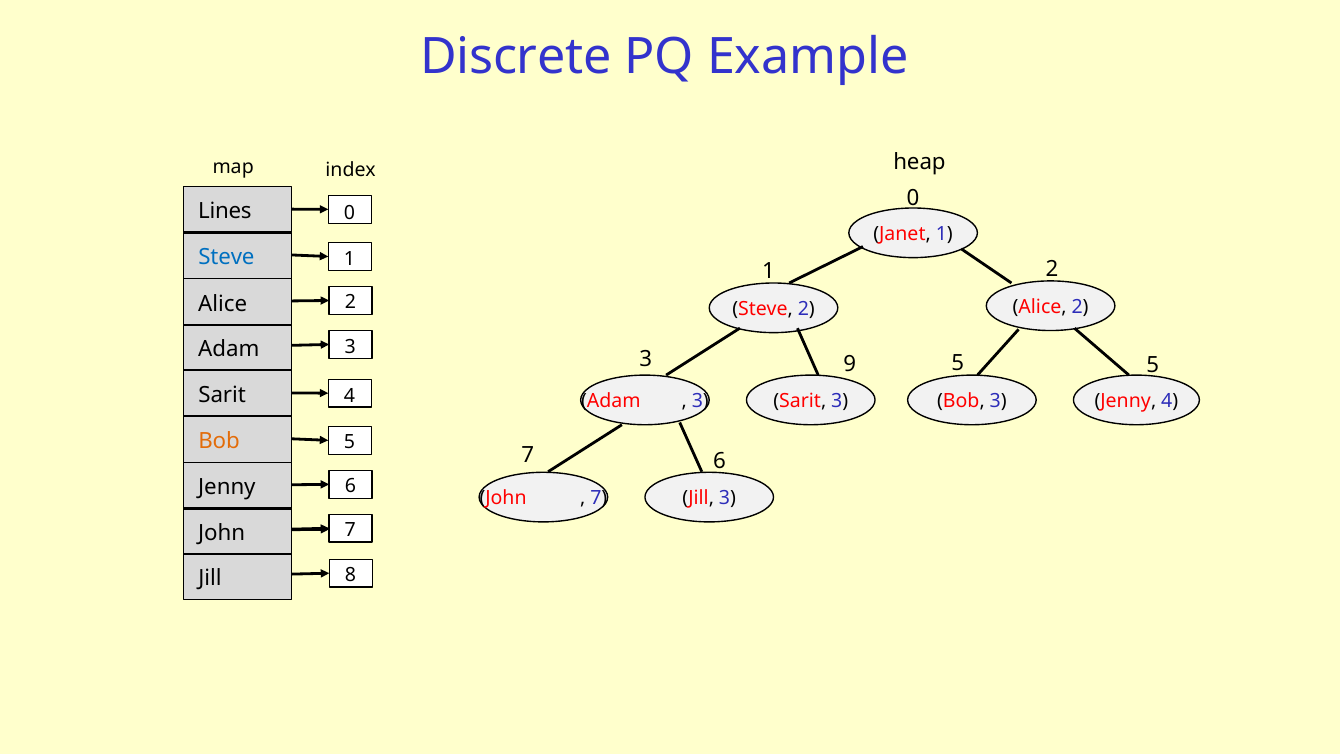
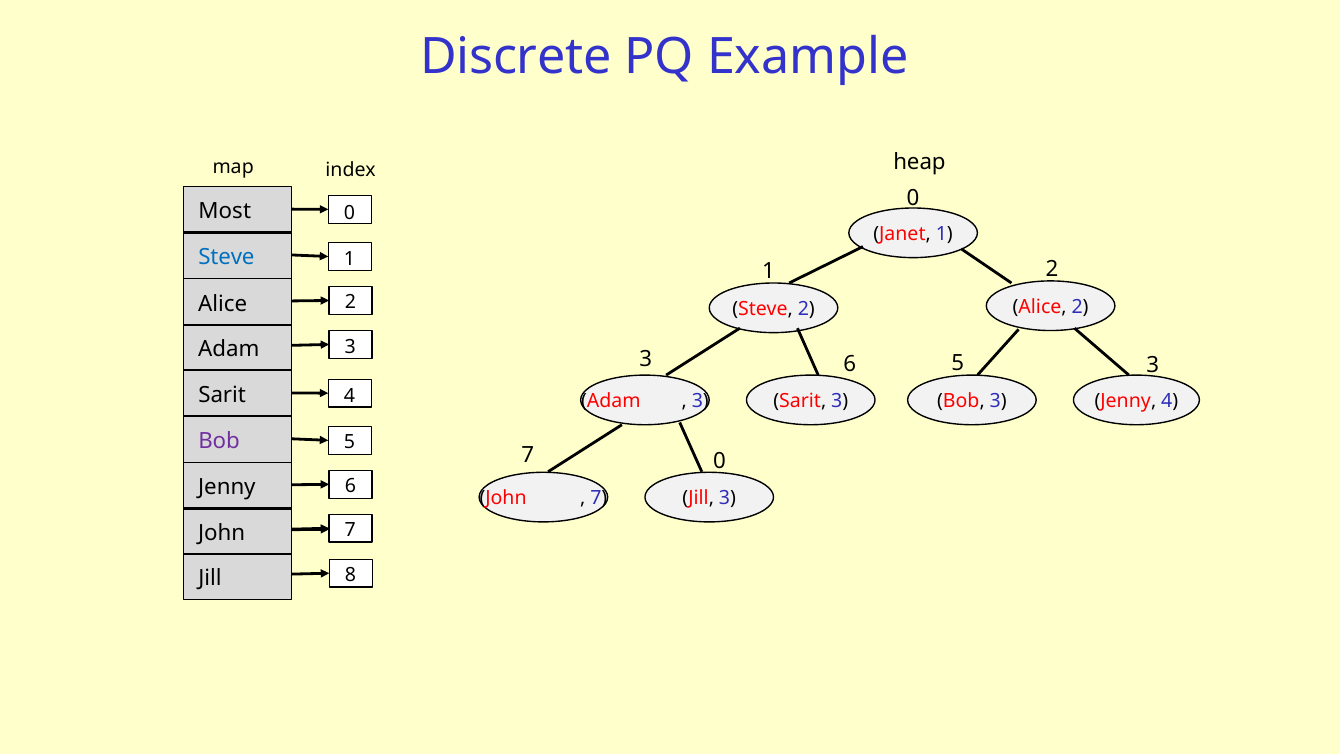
Lines: Lines -> Most (225, 211)
3 9: 9 -> 6 (850, 364)
5 5: 5 -> 3 (1153, 365)
Bob colour: orange -> purple (219, 441)
6: 6 -> 0 (720, 461)
